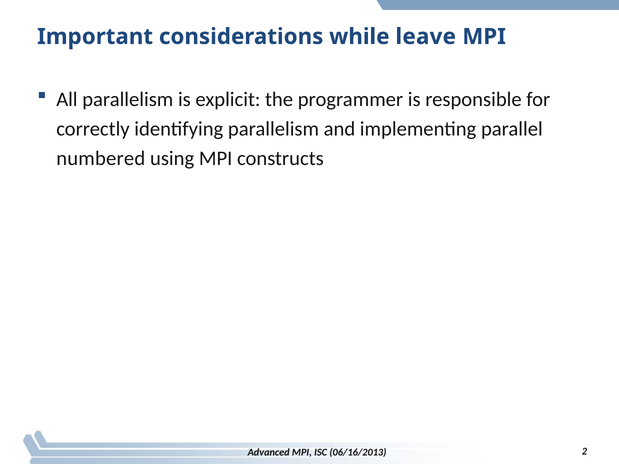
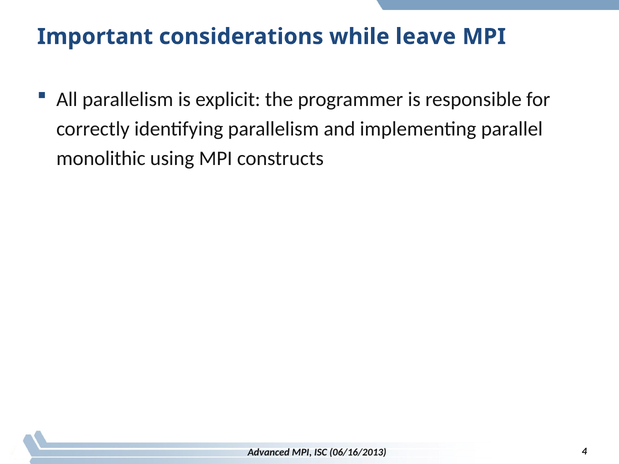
numbered: numbered -> monolithic (101, 159)
2: 2 -> 4 (584, 451)
